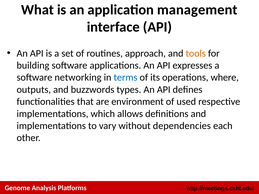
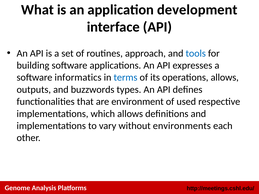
management: management -> development (197, 10)
tools colour: orange -> blue (196, 53)
networking: networking -> informatics (78, 78)
operations where: where -> allows (225, 78)
dependencies: dependencies -> environments (182, 126)
